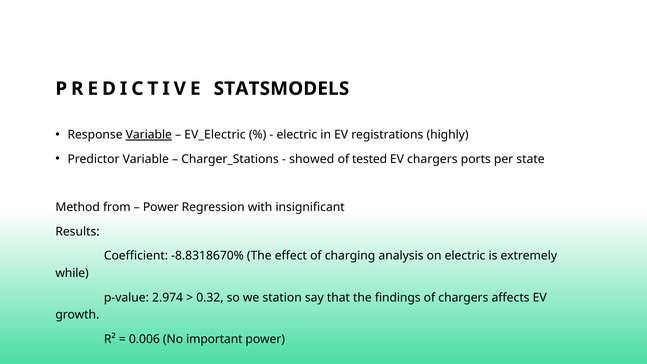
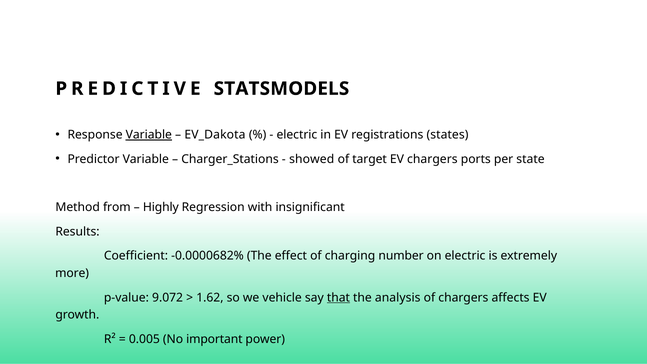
EV_Electric: EV_Electric -> EV_Dakota (215, 135)
highly: highly -> states (447, 135)
tested: tested -> target (370, 159)
Power: Power -> Highly (161, 207)
-8.8318670%: -8.8318670% -> -0.0000682% (207, 256)
analysis: analysis -> number (401, 256)
while: while -> more (72, 273)
2.974: 2.974 -> 9.072 (168, 297)
0.32: 0.32 -> 1.62 (210, 297)
station: station -> vehicle (282, 297)
that underline: none -> present (338, 297)
findings: findings -> analysis (398, 297)
0.006: 0.006 -> 0.005 (144, 339)
